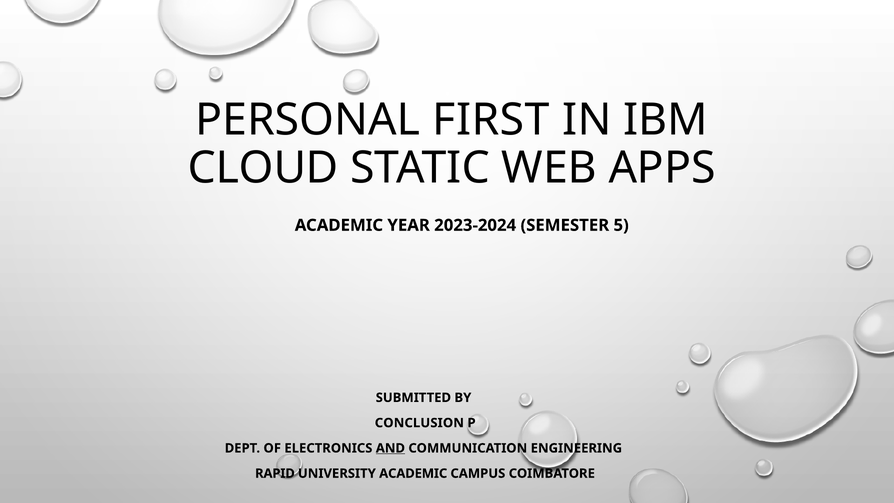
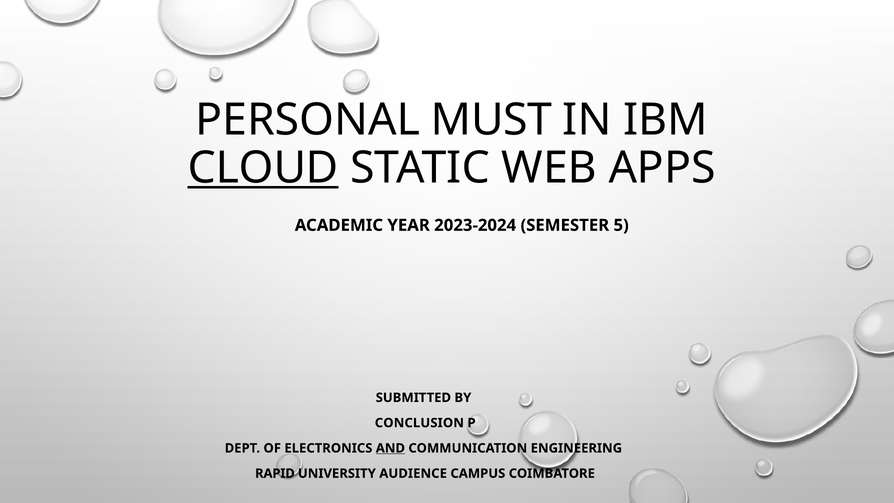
FIRST: FIRST -> MUST (492, 120)
CLOUD underline: none -> present (263, 168)
UNIVERSITY ACADEMIC: ACADEMIC -> AUDIENCE (413, 473)
